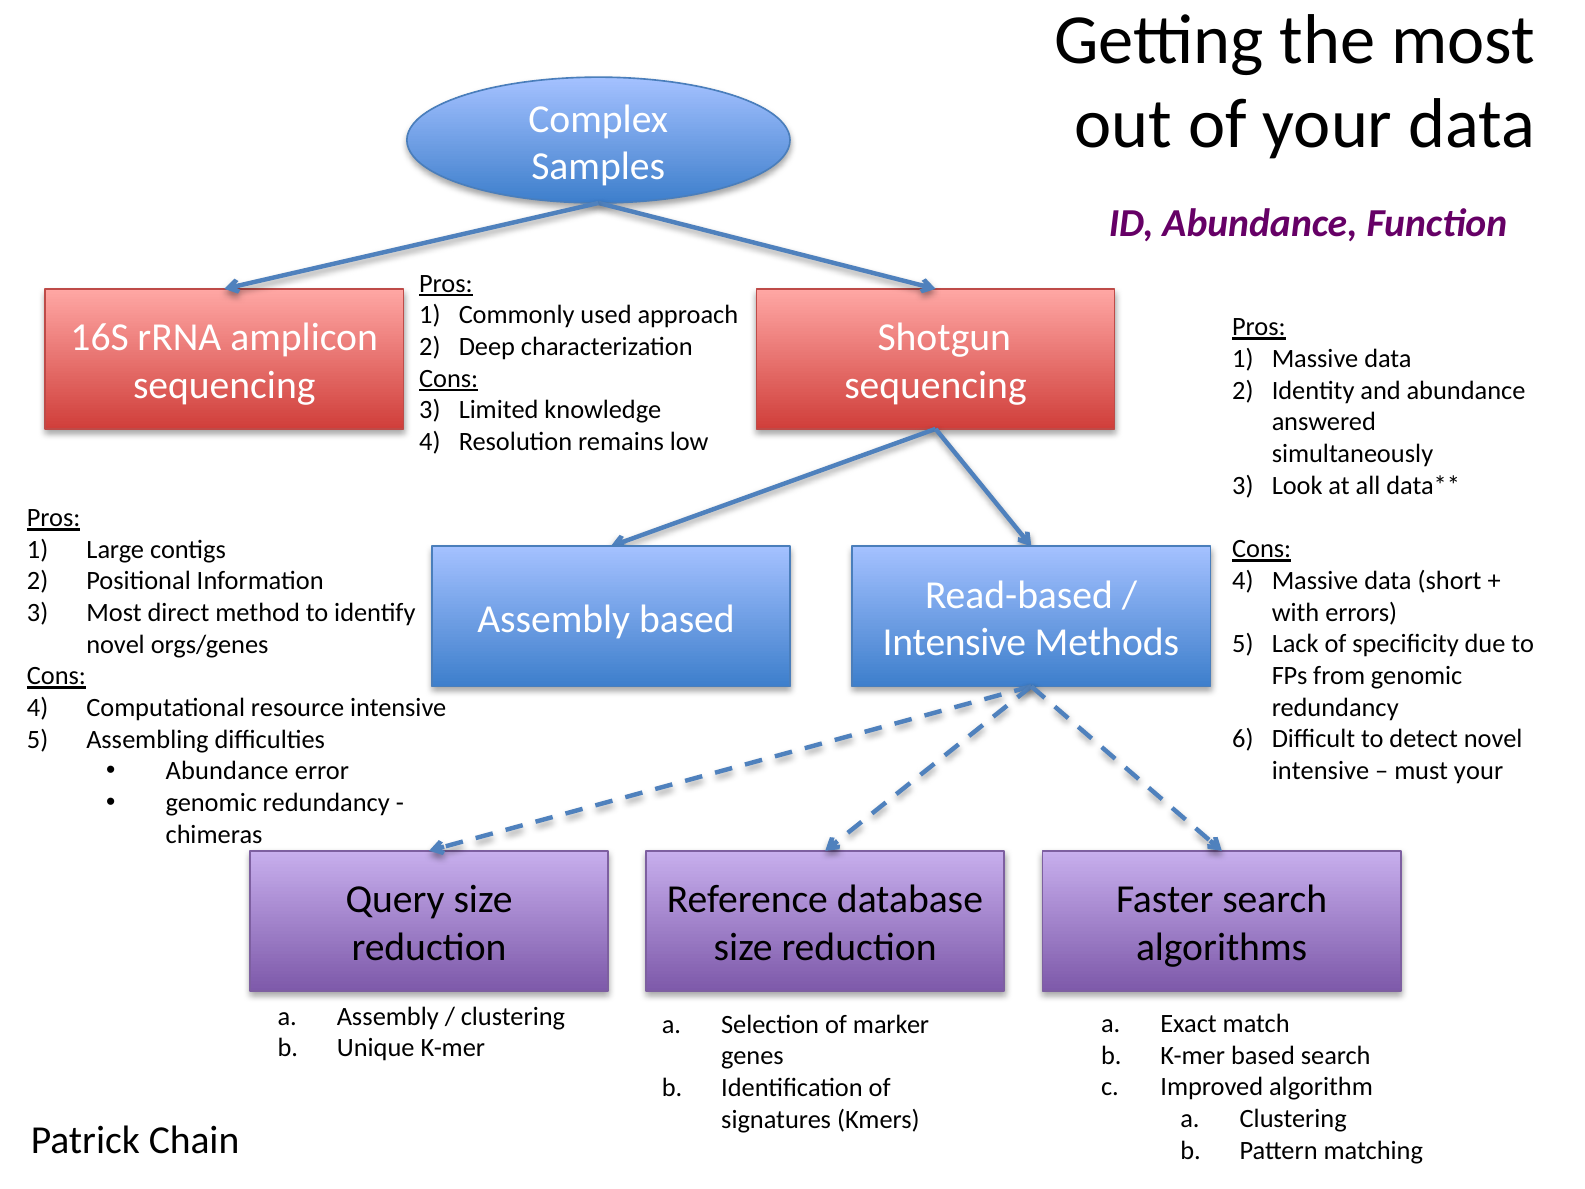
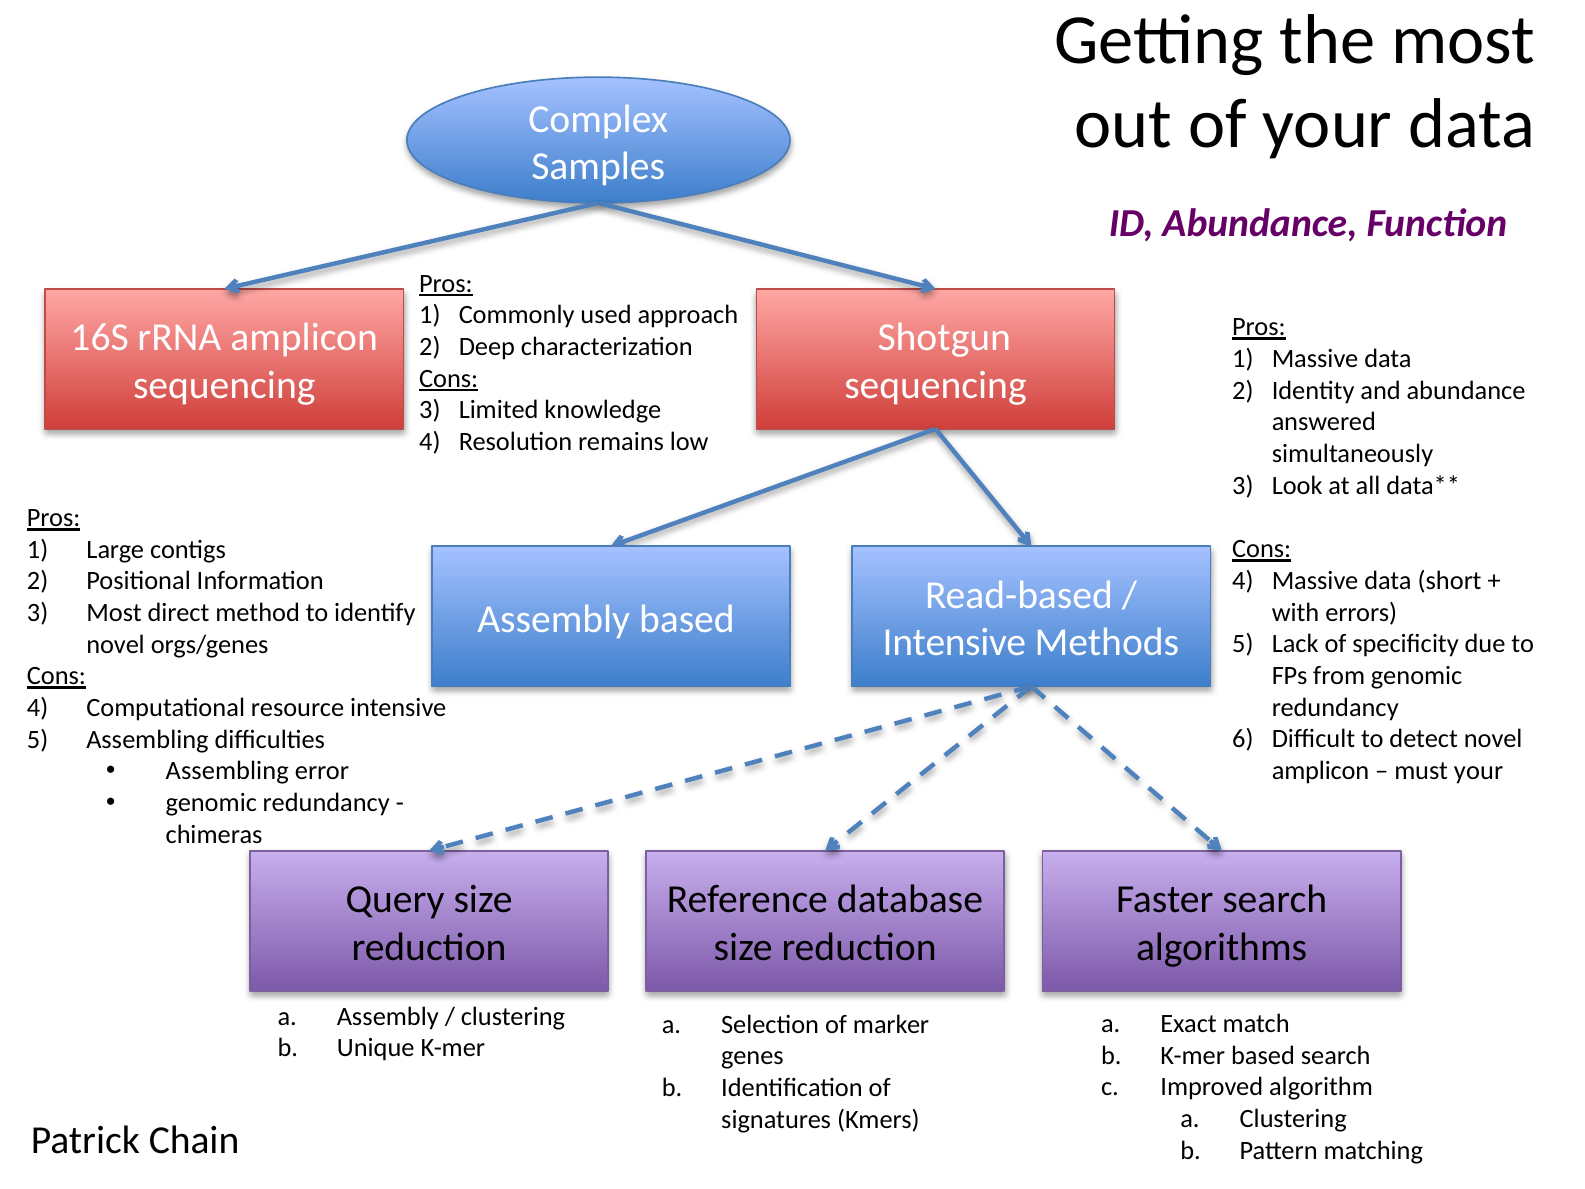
Abundance: Abundance -> Assembling (227, 771)
intensive: intensive -> amplicon (1321, 771)
